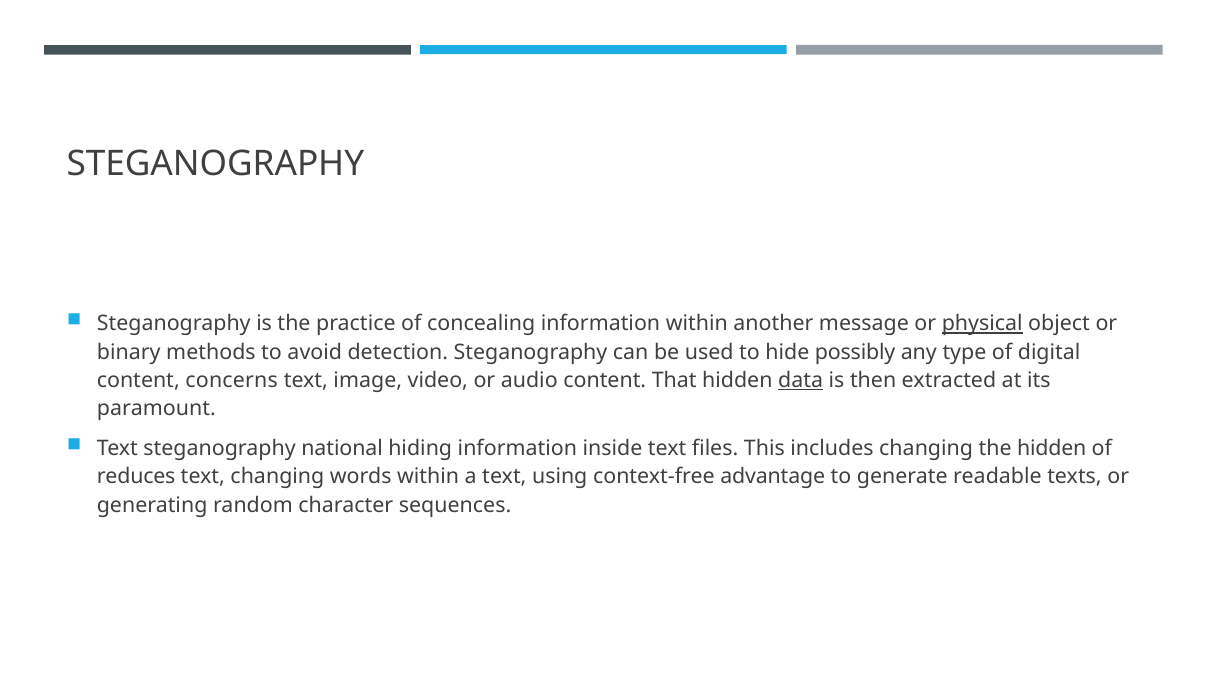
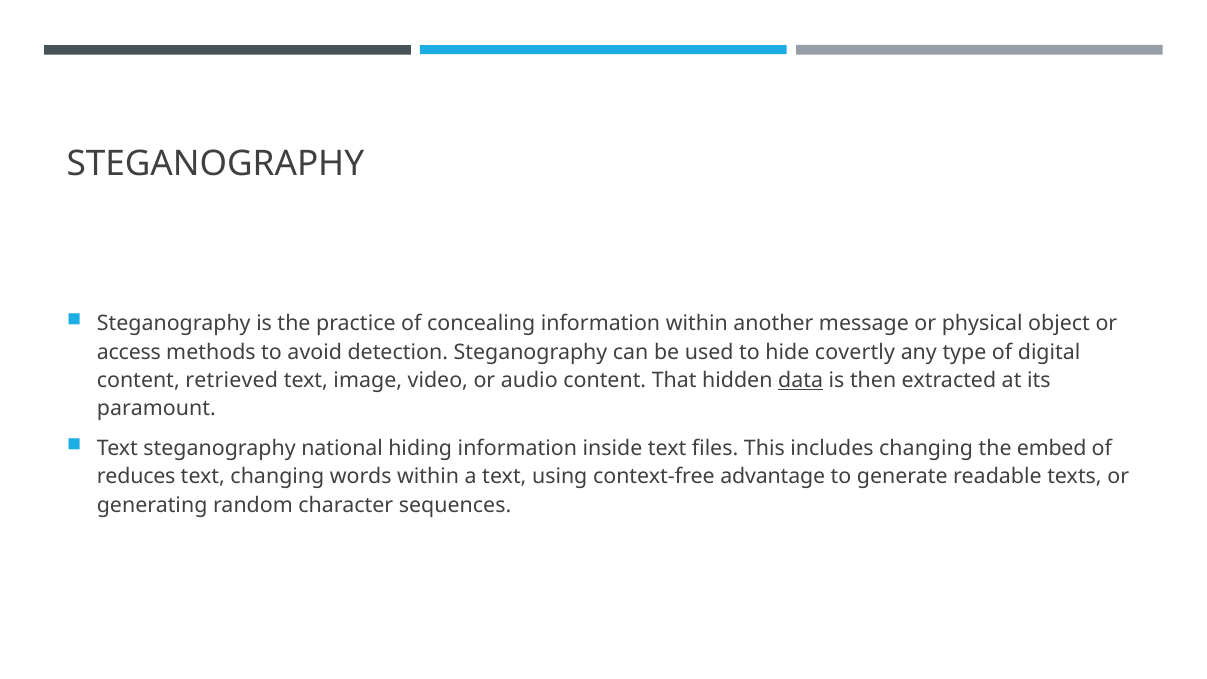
physical underline: present -> none (982, 324)
binary: binary -> access (129, 352)
possibly: possibly -> covertly (855, 352)
concerns: concerns -> retrieved (232, 380)
the hidden: hidden -> embed (1052, 449)
